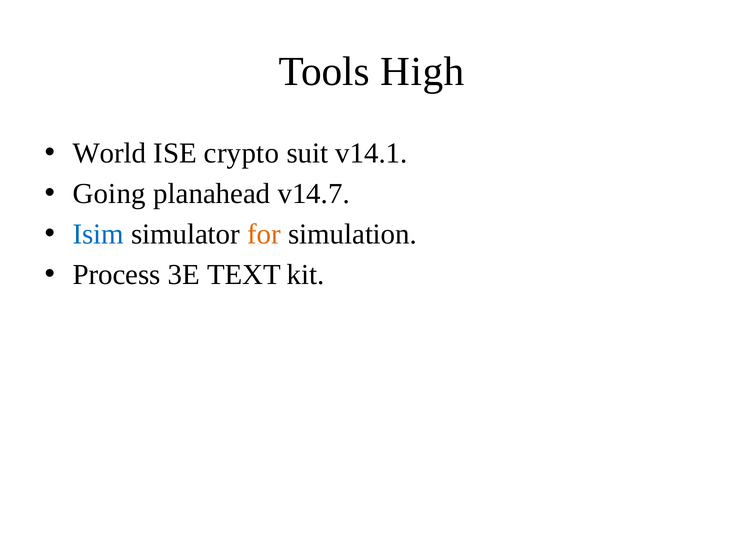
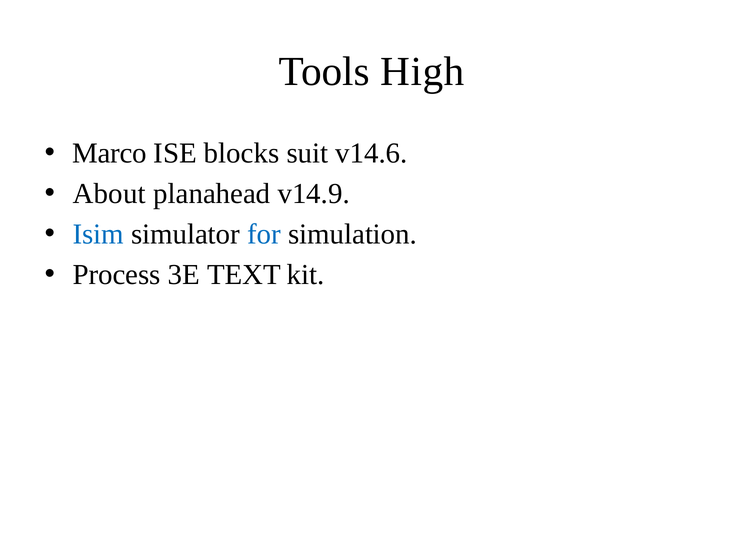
World: World -> Marco (110, 153)
crypto: crypto -> blocks (242, 153)
v14.1: v14.1 -> v14.6 (371, 153)
Going: Going -> About (109, 194)
v14.7: v14.7 -> v14.9 (314, 194)
for colour: orange -> blue (264, 234)
